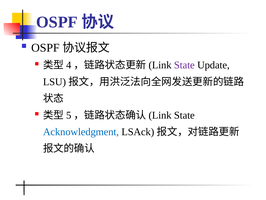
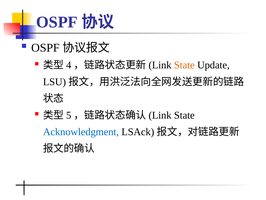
State colour: purple -> orange (184, 65)
